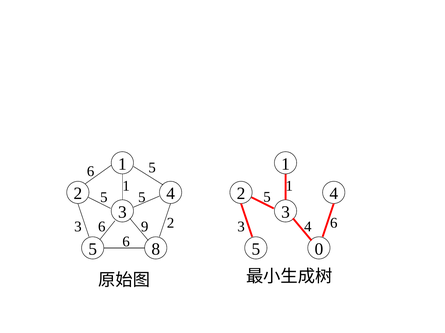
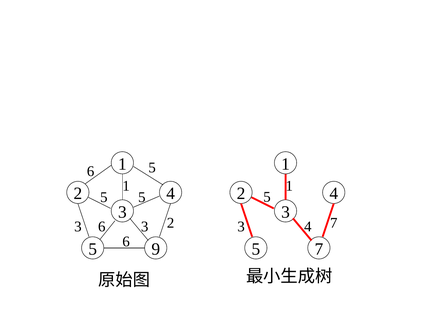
4 6: 6 -> 7 (334, 223)
3 9: 9 -> 3 (145, 227)
8: 8 -> 9 (156, 250)
5 0: 0 -> 7 (319, 250)
